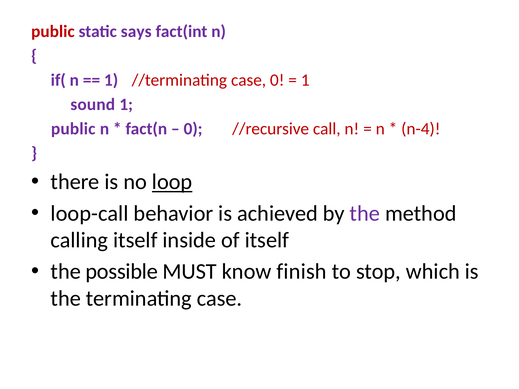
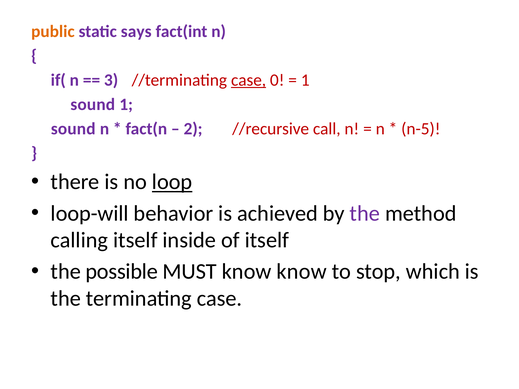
public colour: red -> orange (53, 31)
1: 1 -> 3 (111, 80)
case underline: none -> present (249, 80)
public: public -> sound (73, 129)
0: 0 -> 2 (193, 129)
n-4: n-4 -> n-5 (421, 129)
loop-call: loop-call -> loop-will (90, 213)
know finish: finish -> know (302, 272)
